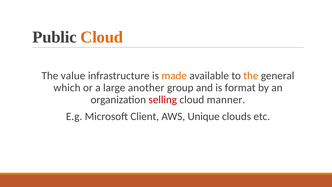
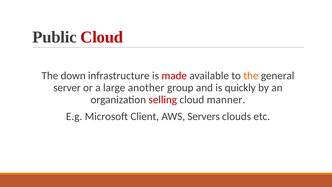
Cloud colour: orange -> red (102, 37)
value: value -> down (73, 76)
made colour: orange -> red (174, 76)
which: which -> server (67, 88)
format: format -> quickly (240, 88)
Unique: Unique -> Servers (204, 116)
